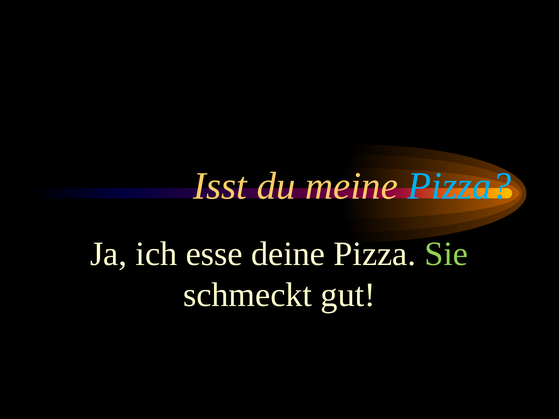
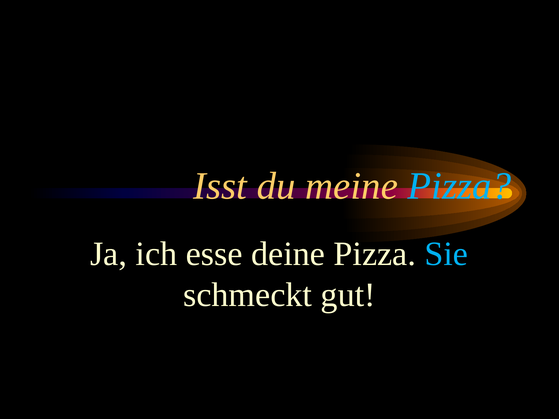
Sie colour: light green -> light blue (446, 254)
